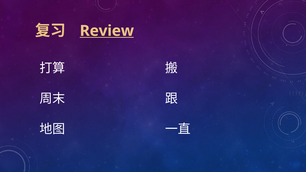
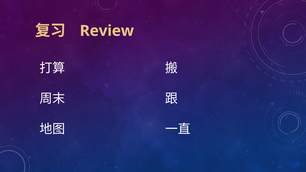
Review underline: present -> none (107, 31)
